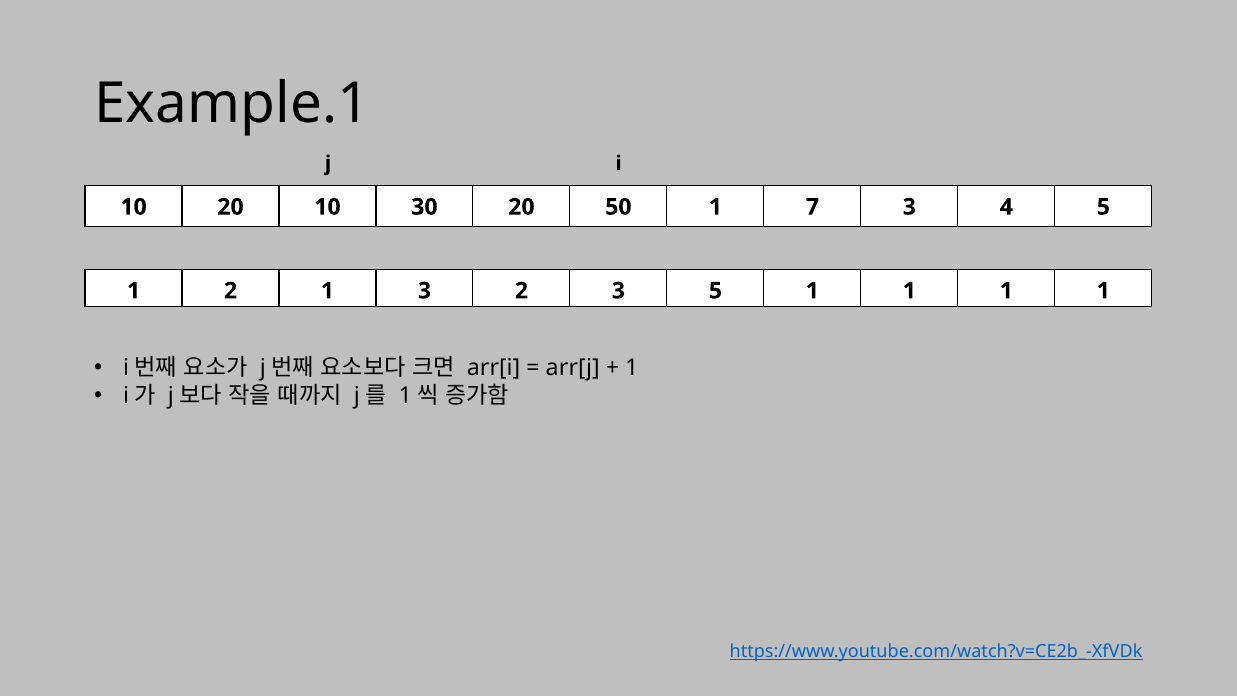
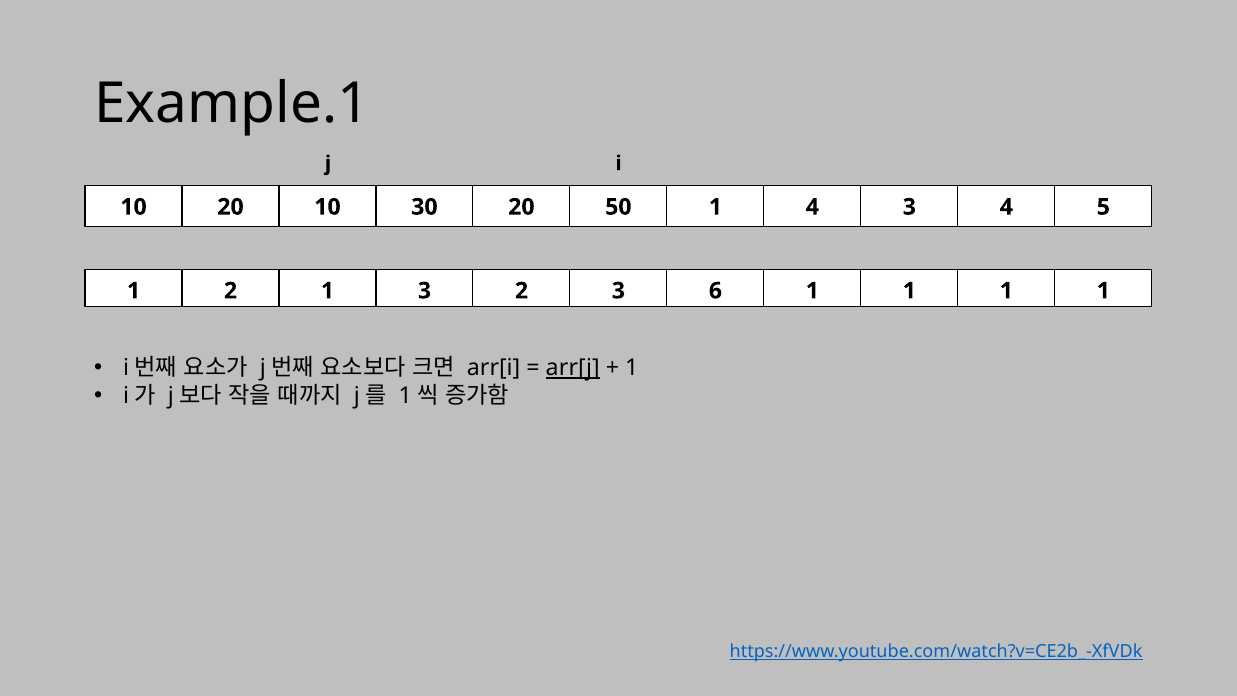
1 7: 7 -> 4 (812, 207)
3 5: 5 -> 6 (715, 291)
arr[j underline: none -> present (573, 368)
